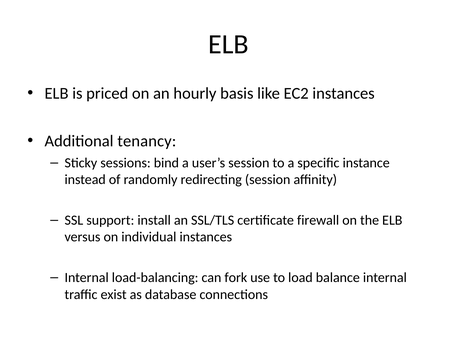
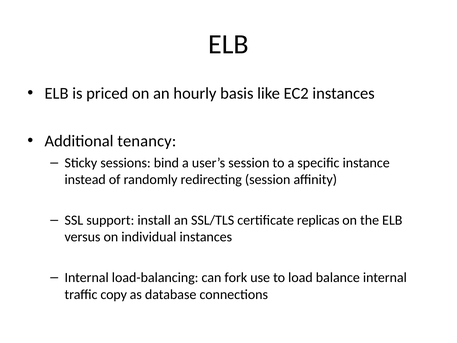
firewall: firewall -> replicas (318, 220)
exist: exist -> copy (114, 294)
